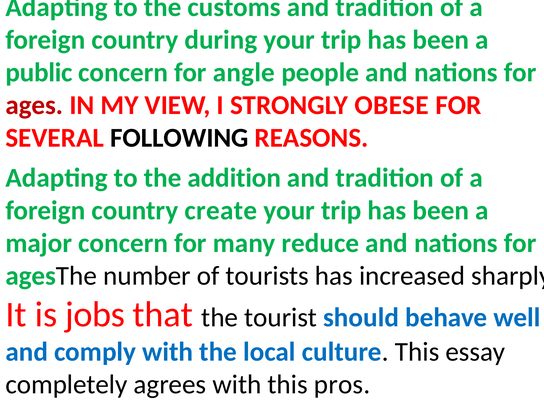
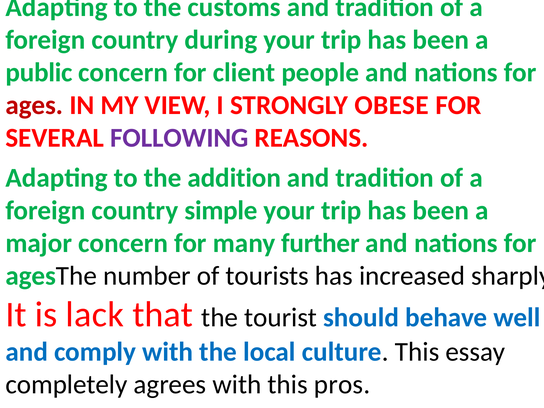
angle: angle -> client (244, 73)
FOLLOWING colour: black -> purple (179, 138)
create: create -> simple (221, 210)
reduce: reduce -> further (320, 243)
jobs: jobs -> lack (95, 314)
